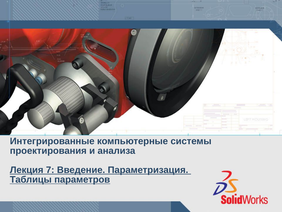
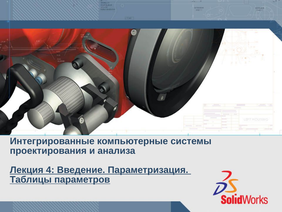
7: 7 -> 4 (50, 170)
